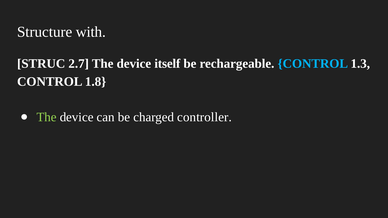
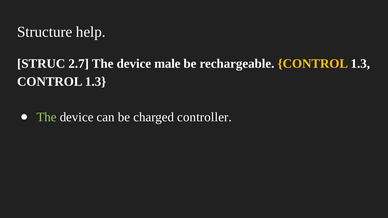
with: with -> help (91, 32)
itself: itself -> male (167, 64)
CONTROL colour: light blue -> yellow (313, 64)
1.8: 1.8 -> 1.3 (96, 82)
